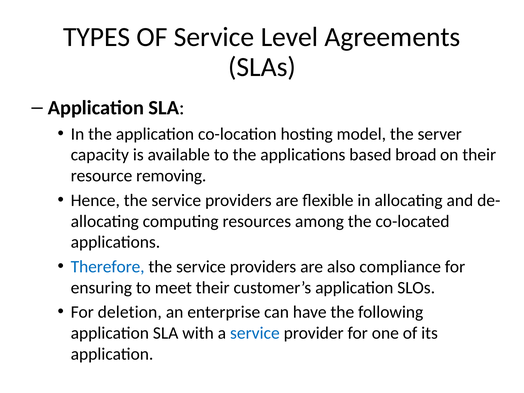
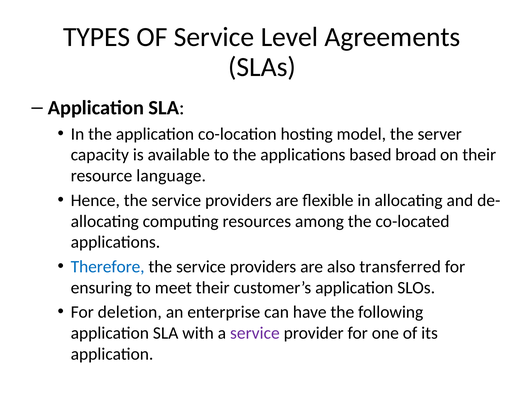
removing: removing -> language (171, 176)
compliance: compliance -> transferred (400, 267)
service colour: blue -> purple (255, 333)
